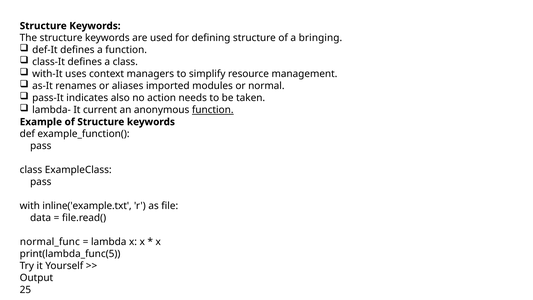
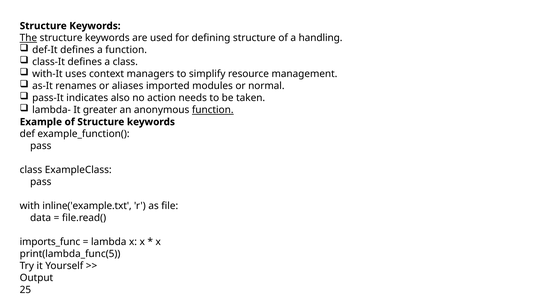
The underline: none -> present (28, 38)
bringing: bringing -> handling (321, 38)
current: current -> greater (100, 110)
normal_func: normal_func -> imports_func (50, 242)
